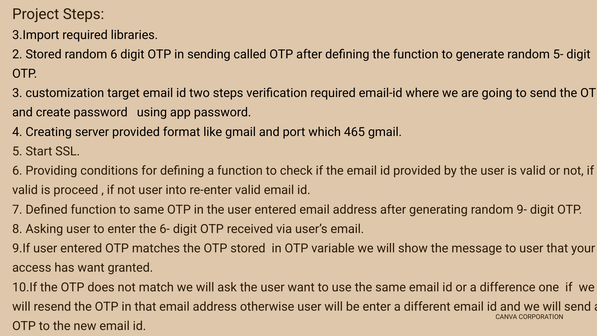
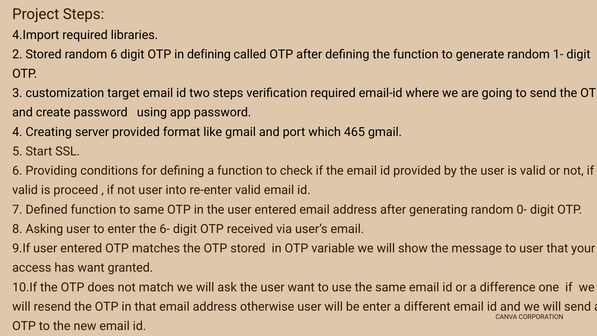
3.Import: 3.Import -> 4.Import (36, 35)
in sending: sending -> defining (209, 54)
5-: 5- -> 1- (558, 54)
9-: 9- -> 0- (522, 210)
